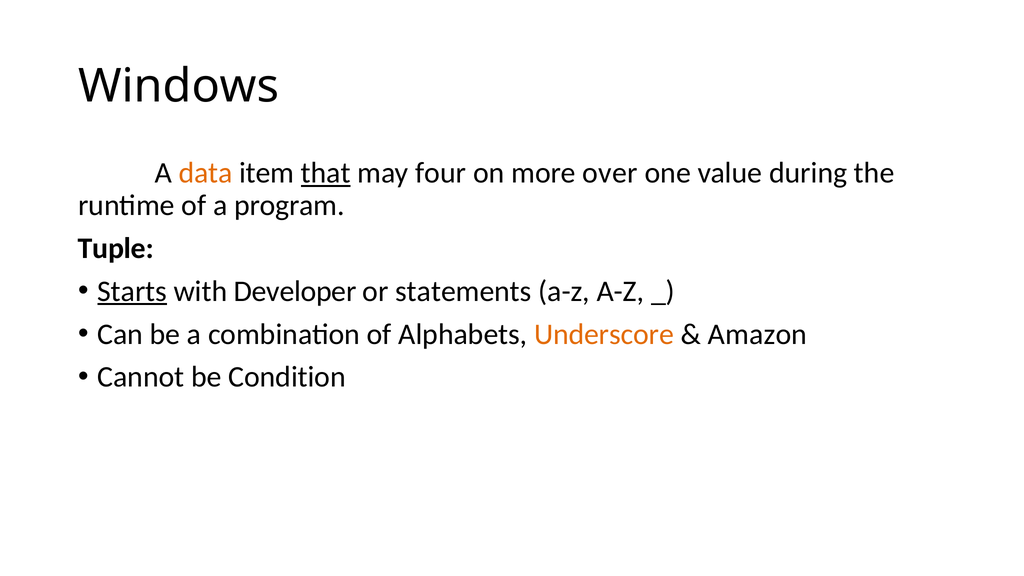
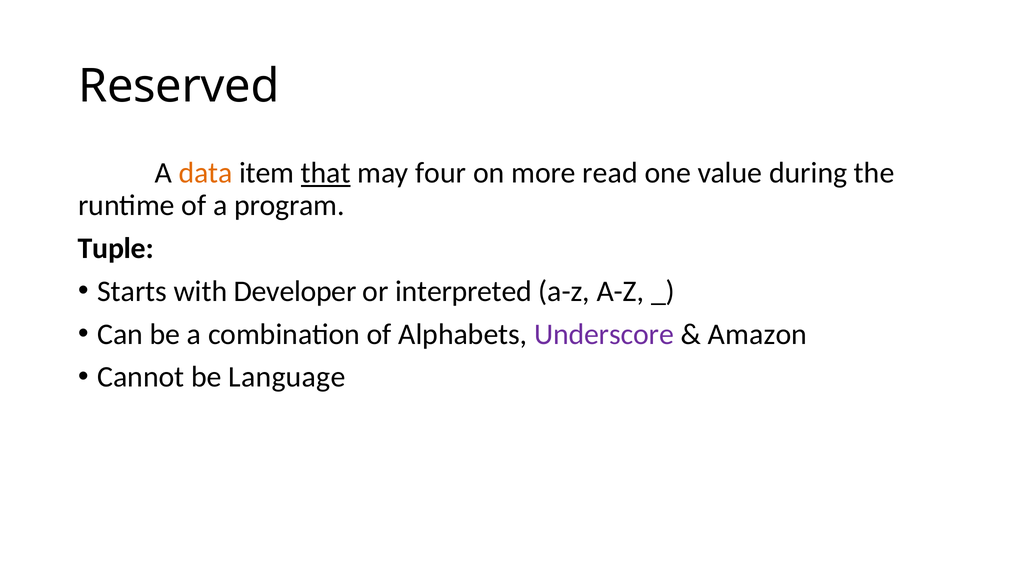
Windows: Windows -> Reserved (179, 86)
over: over -> read (610, 173)
Starts underline: present -> none (132, 291)
statements: statements -> interpreted (464, 291)
Underscore colour: orange -> purple (604, 334)
Condition: Condition -> Language (287, 377)
